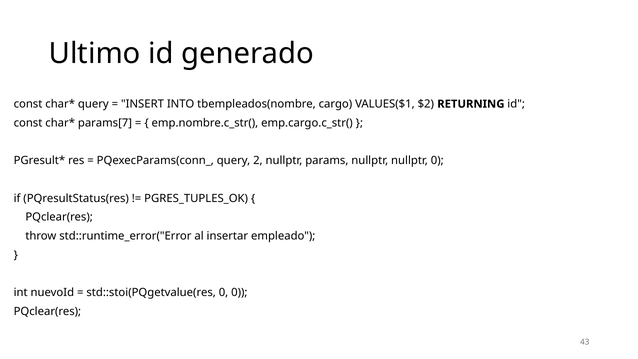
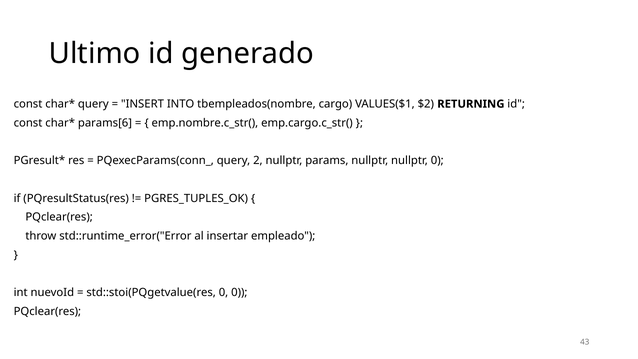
params[7: params[7 -> params[6 (105, 123)
